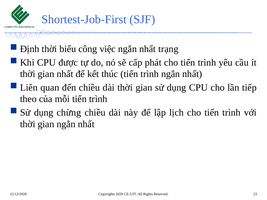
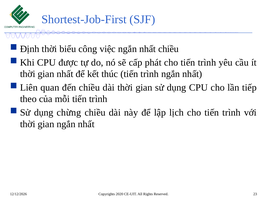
nhất trạng: trạng -> chiều (169, 49)
